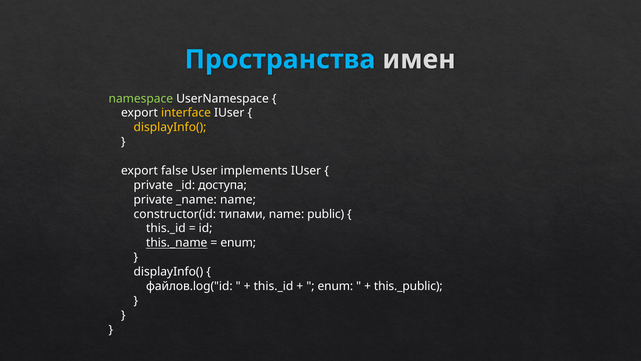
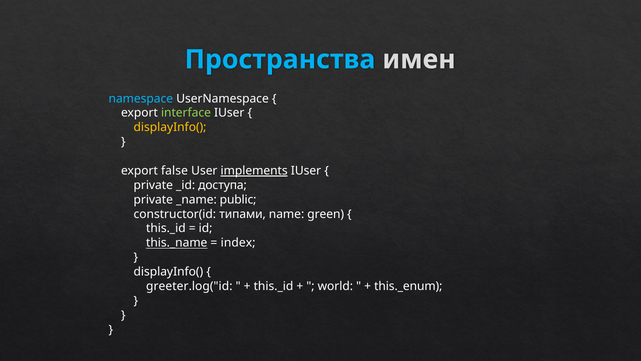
namespace colour: light green -> light blue (141, 98)
interface colour: yellow -> light green (186, 113)
implements underline: none -> present (254, 171)
_name name: name -> public (238, 199)
public: public -> green (326, 214)
enum: enum -> index (238, 243)
файлов.log("id: файлов.log("id -> greeter.log("id (189, 286)
enum: enum -> world (335, 286)
this._public: this._public -> this._enum (408, 286)
